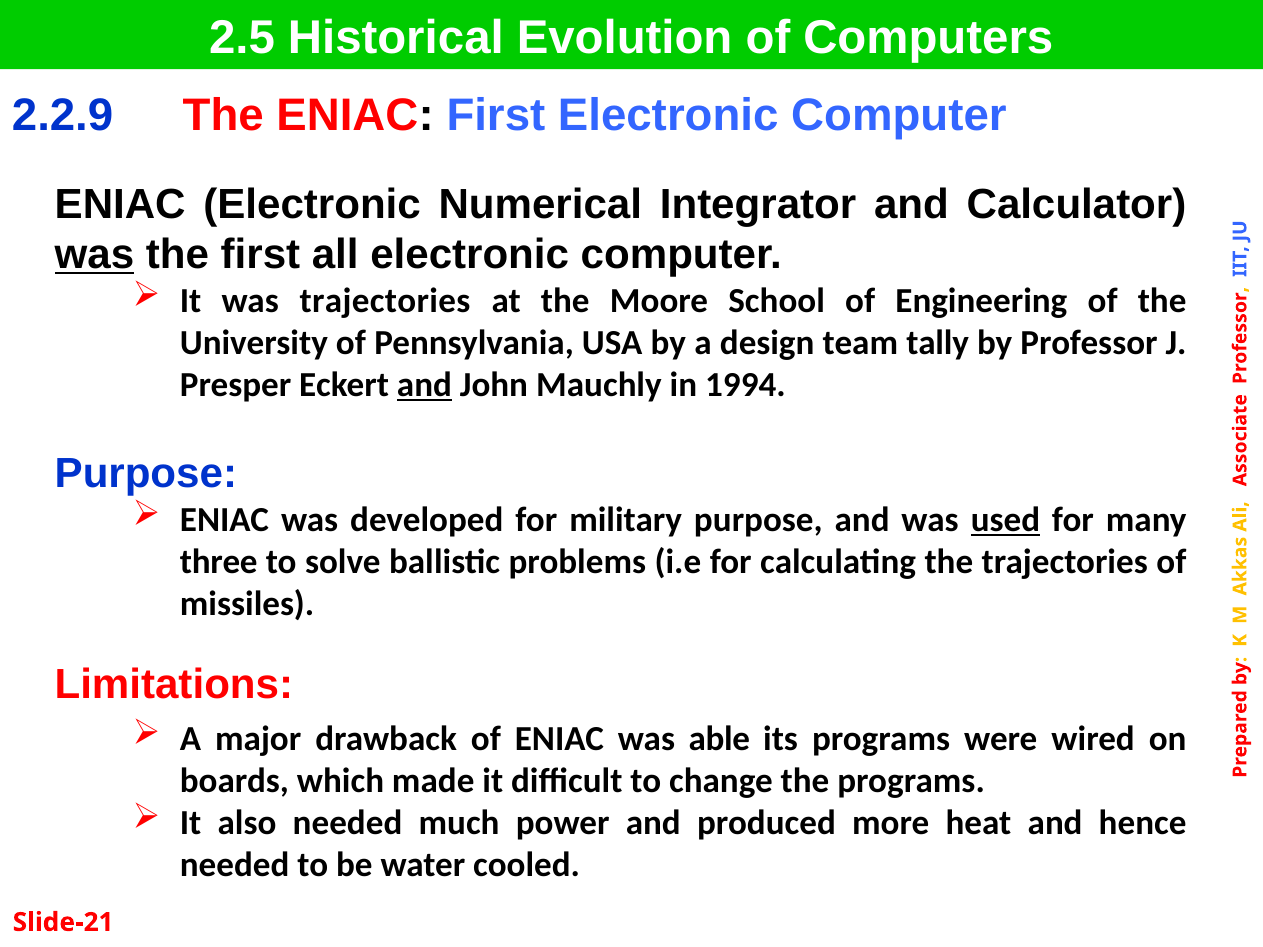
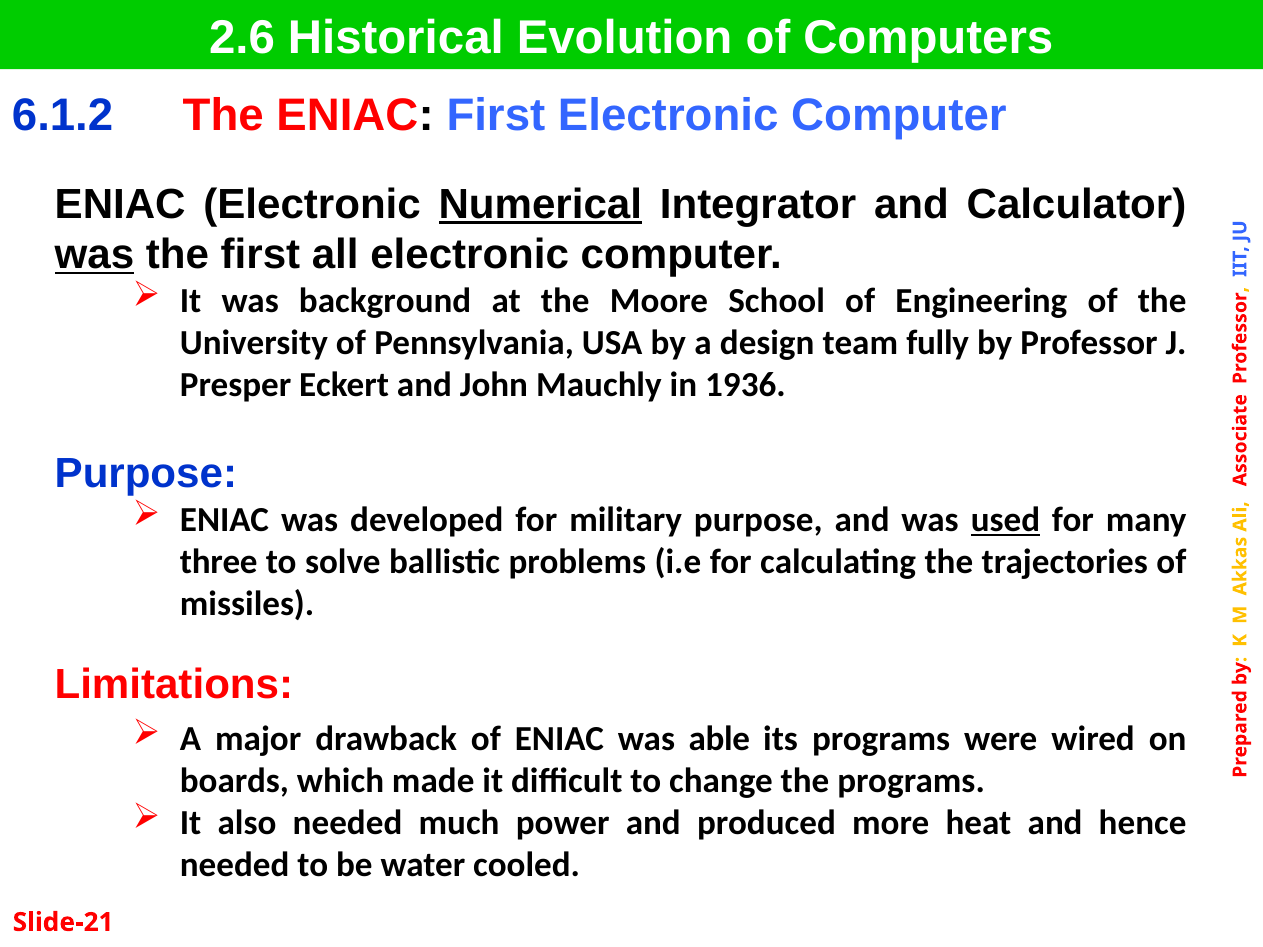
2.5: 2.5 -> 2.6 (242, 38)
2.2.9: 2.2.9 -> 6.1.2 (63, 115)
Numerical underline: none -> present (540, 204)
was trajectories: trajectories -> background (385, 301)
tally: tally -> fully (938, 343)
and underline: present -> none (424, 385)
1994: 1994 -> 1936 (745, 385)
